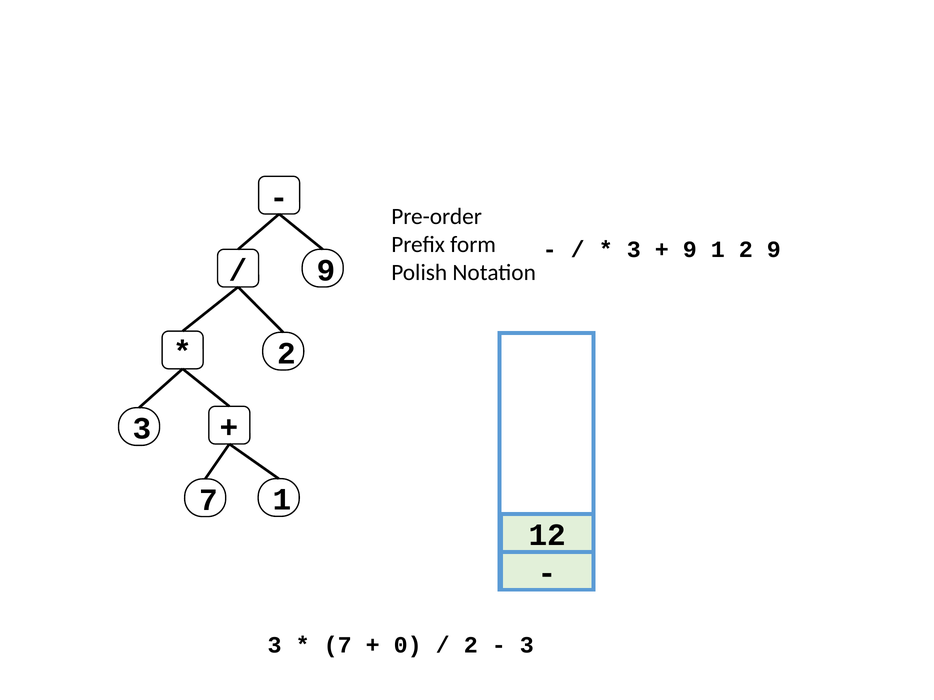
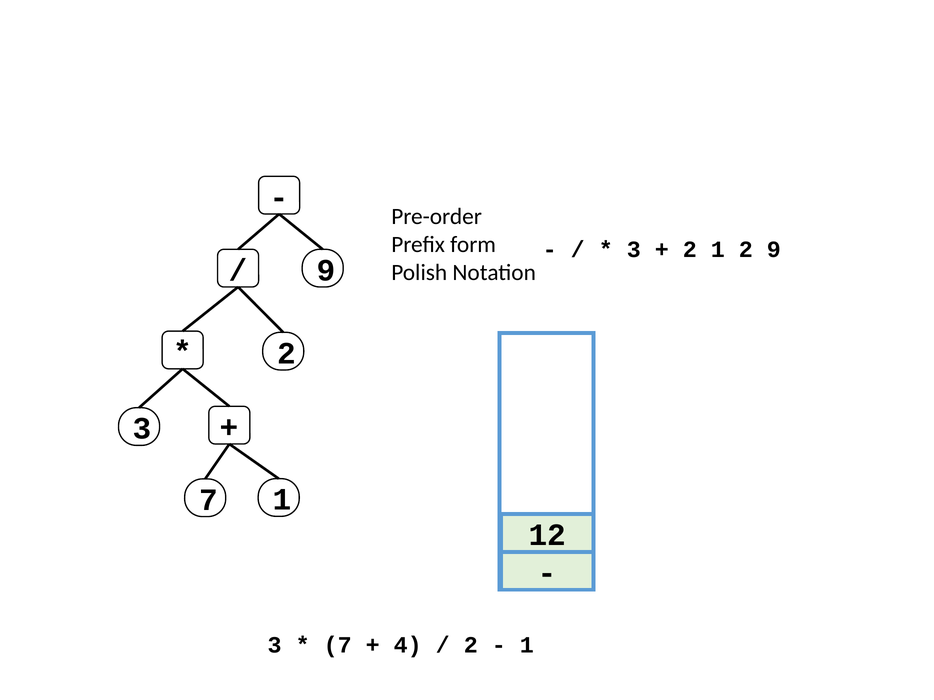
9: 9 -> 2 (690, 250)
0: 0 -> 4 (408, 646)
3: 3 -> 1 (527, 646)
